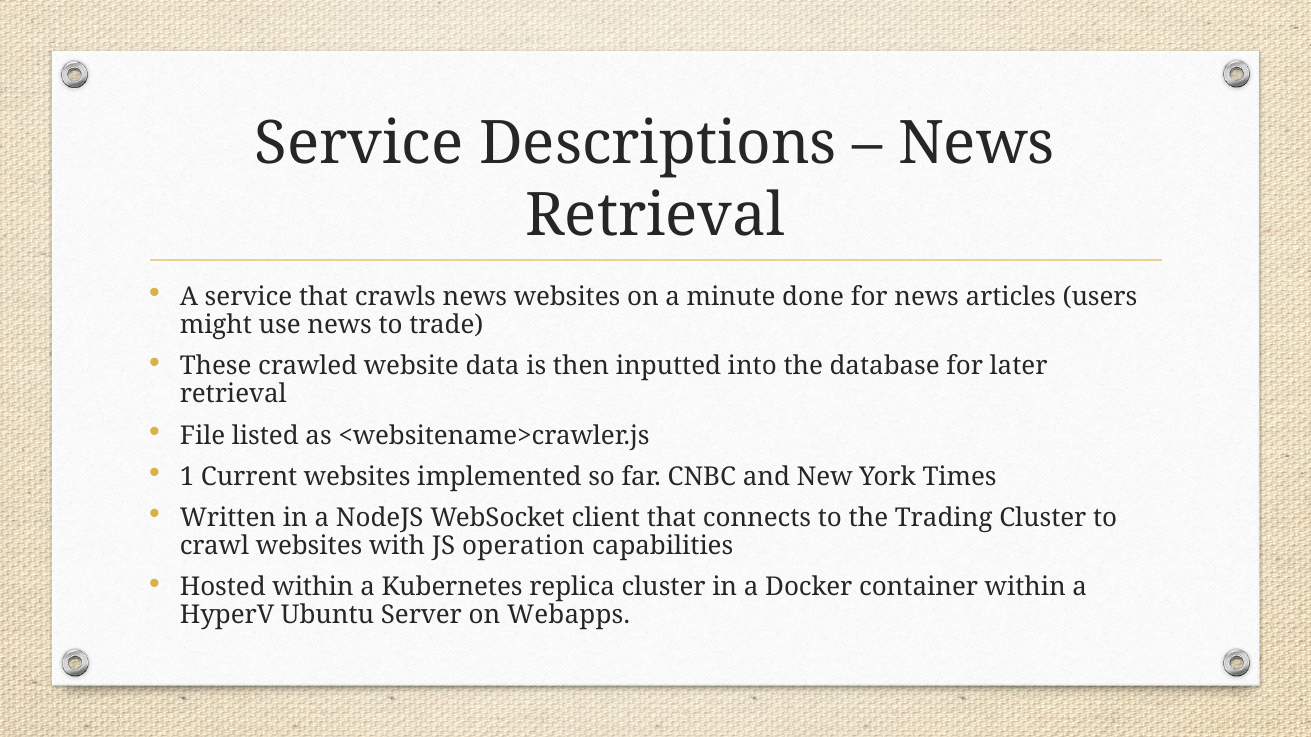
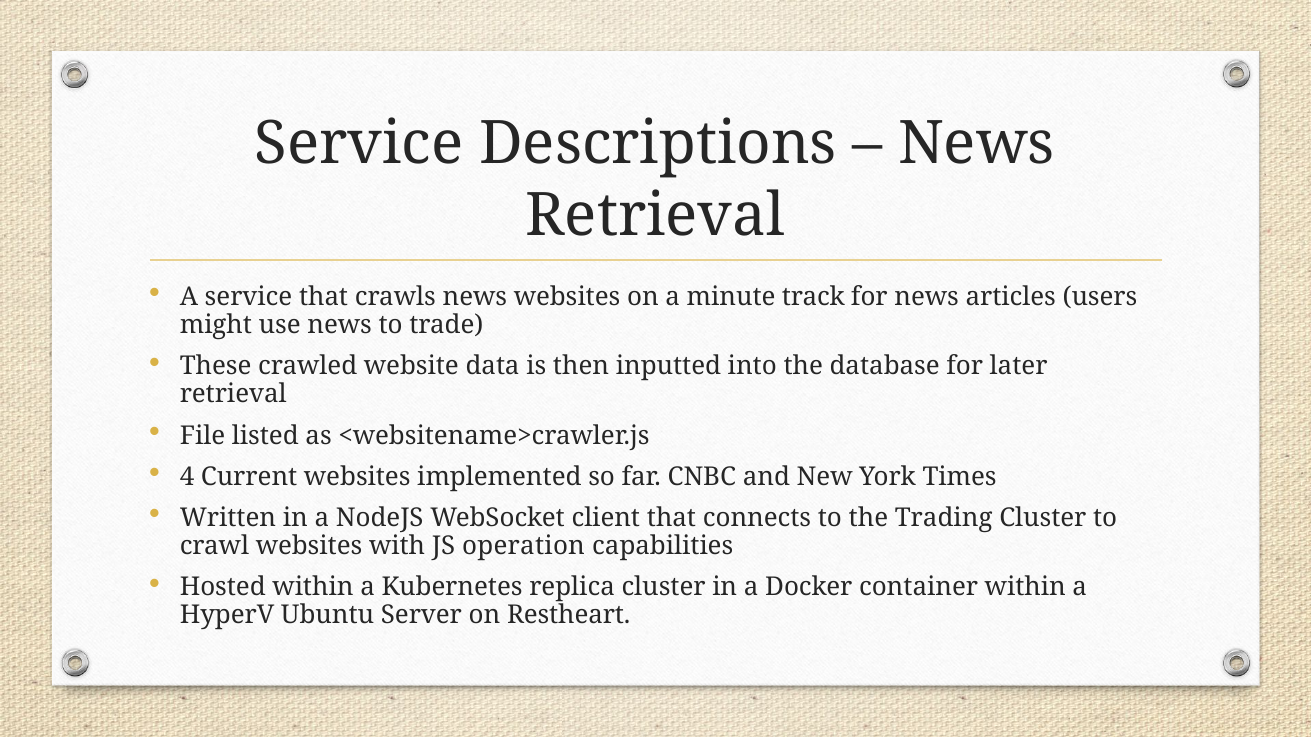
done: done -> track (813, 297)
1: 1 -> 4 (187, 477)
Webapps: Webapps -> Restheart (569, 616)
